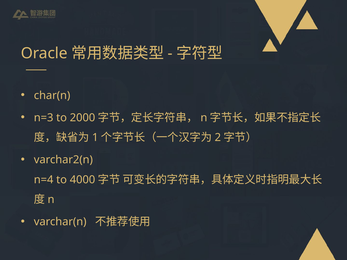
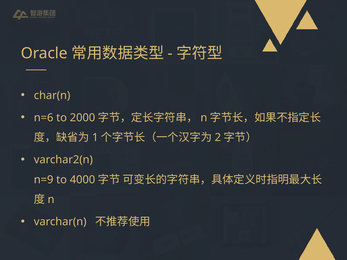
n=3: n=3 -> n=6 (44, 118)
n=4: n=4 -> n=9 (44, 180)
